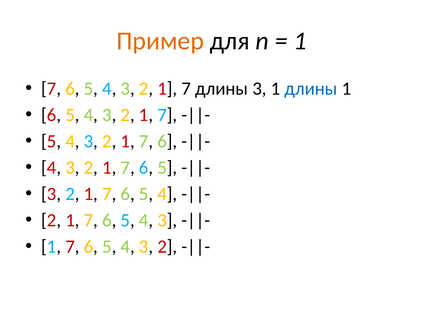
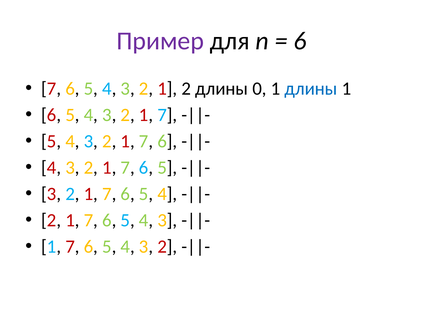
Пример colour: orange -> purple (160, 41)
1: 1 -> 6 (300, 41)
7: 7 -> 2 (186, 89)
длины 3: 3 -> 0 (259, 89)
